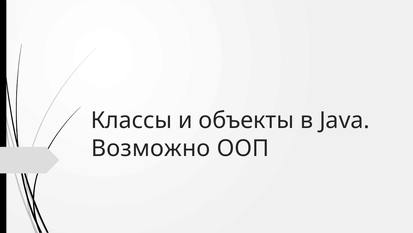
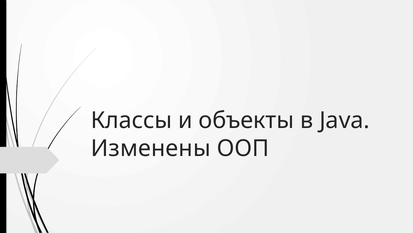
Возможно: Возможно -> Изменены (151, 148)
